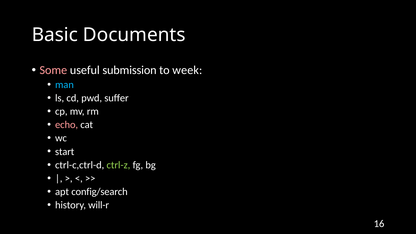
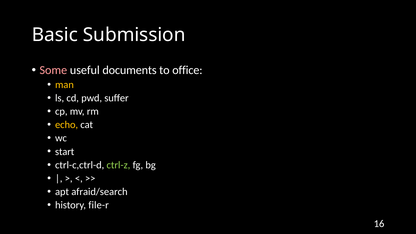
Documents: Documents -> Submission (134, 35)
submission: submission -> documents (130, 70)
week: week -> office (187, 70)
man colour: light blue -> yellow (64, 85)
echo colour: pink -> yellow (67, 125)
config/search: config/search -> afraid/search (99, 192)
will-r: will-r -> file-r (99, 205)
